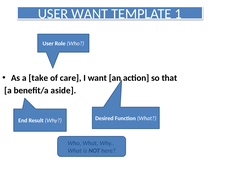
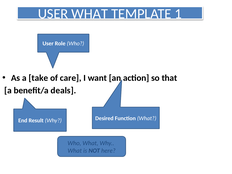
USER WANT: WANT -> WHAT (90, 14)
aside: aside -> deals (63, 90)
